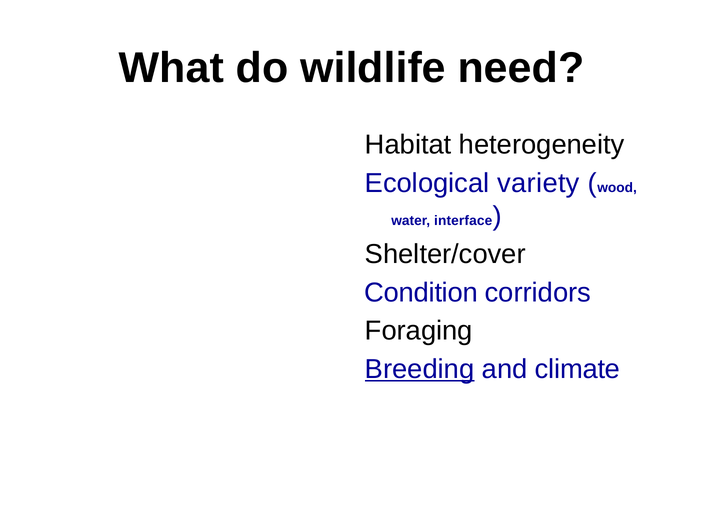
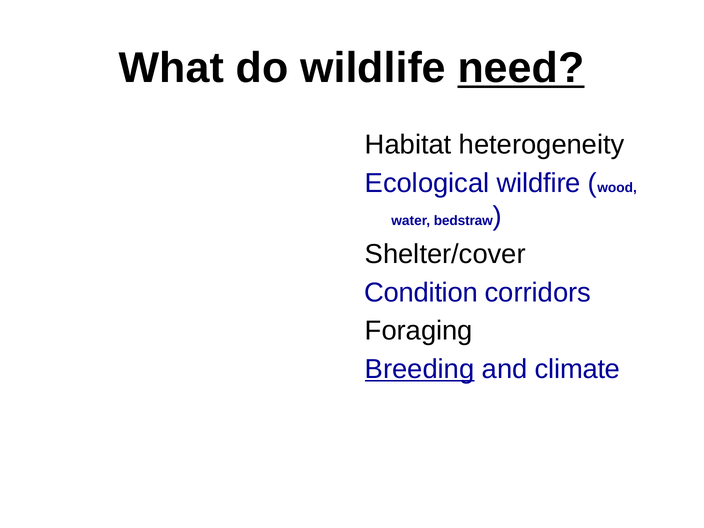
need underline: none -> present (521, 68)
variety: variety -> wildfire (539, 183)
interface: interface -> bedstraw (463, 221)
